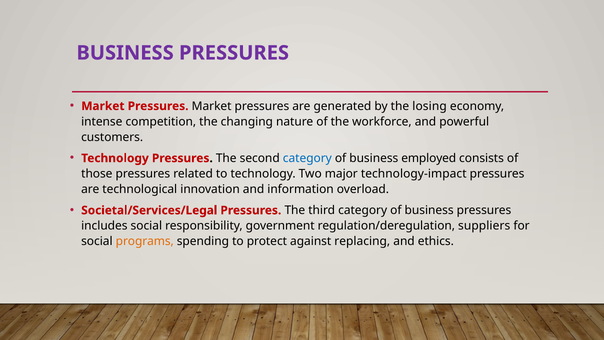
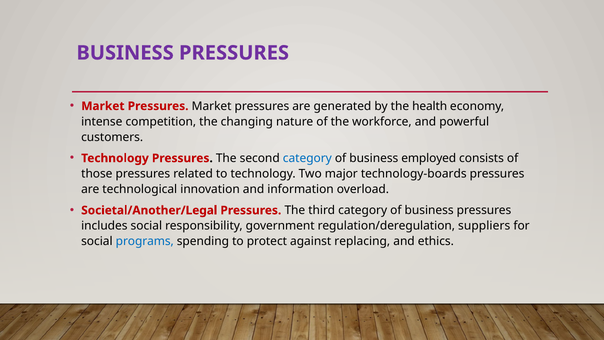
losing: losing -> health (430, 106)
technology-impact: technology-impact -> technology-boards (414, 174)
Societal/Services/Legal: Societal/Services/Legal -> Societal/Another/Legal (149, 210)
programs colour: orange -> blue (145, 241)
